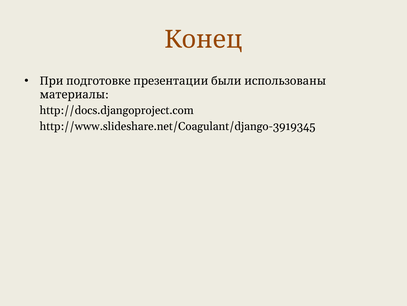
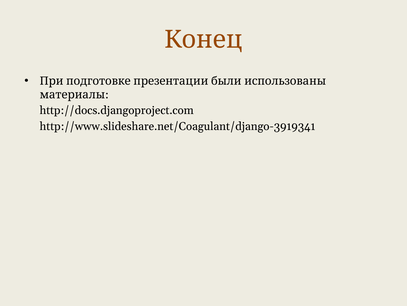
http://www.slideshare.net/Coagulant/django-3919345: http://www.slideshare.net/Coagulant/django-3919345 -> http://www.slideshare.net/Coagulant/django-3919341 (178, 126)
